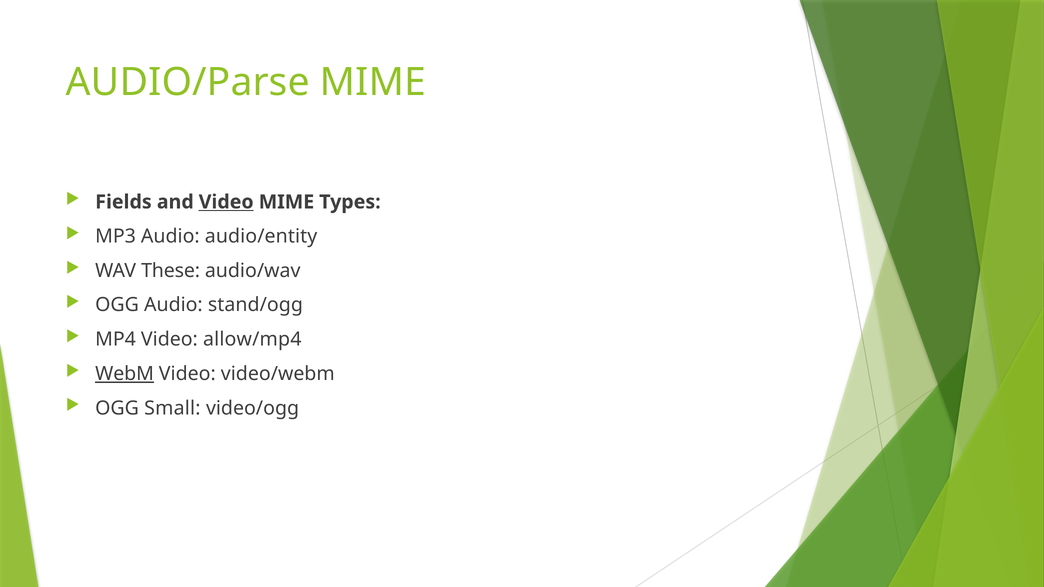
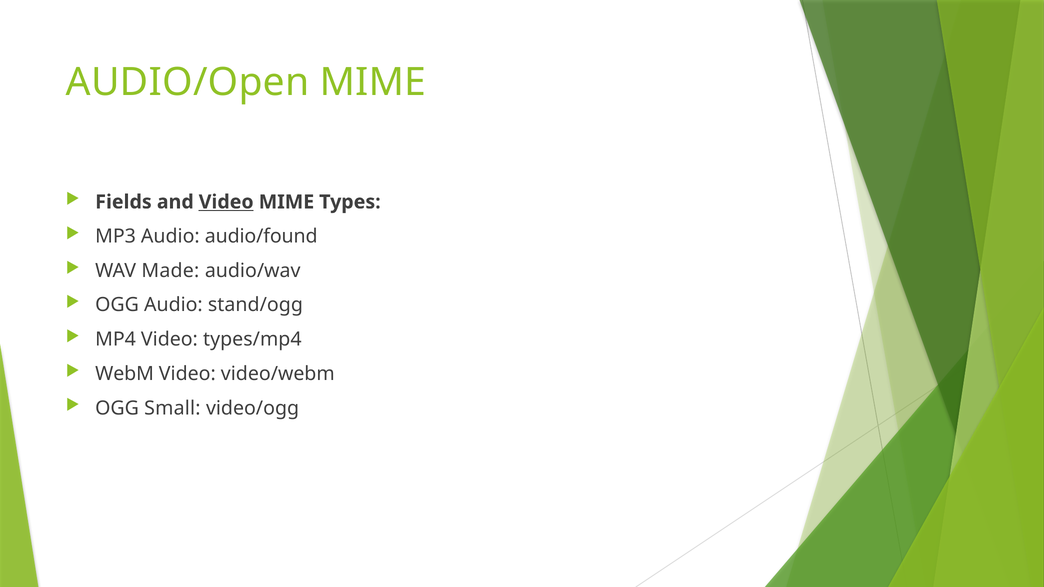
AUDIO/Parse: AUDIO/Parse -> AUDIO/Open (188, 82)
audio/entity: audio/entity -> audio/found (261, 236)
These: These -> Made (170, 271)
allow/mp4: allow/mp4 -> types/mp4 (252, 340)
WebM underline: present -> none (125, 374)
